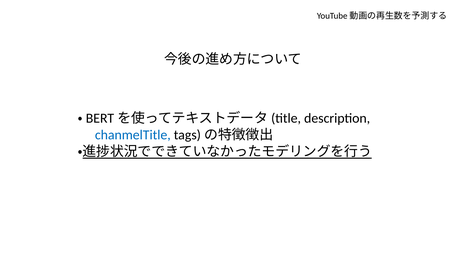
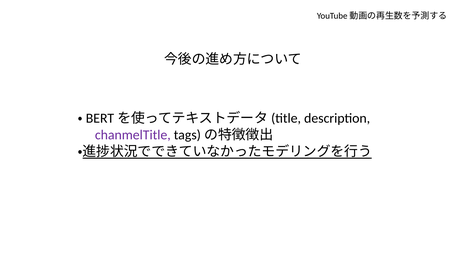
chanmelTitle colour: blue -> purple (133, 135)
